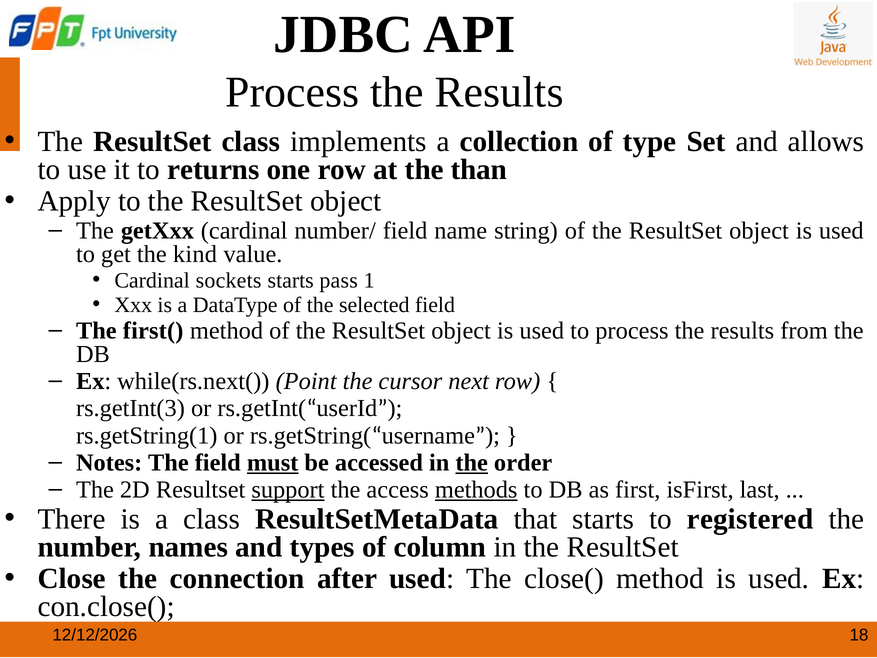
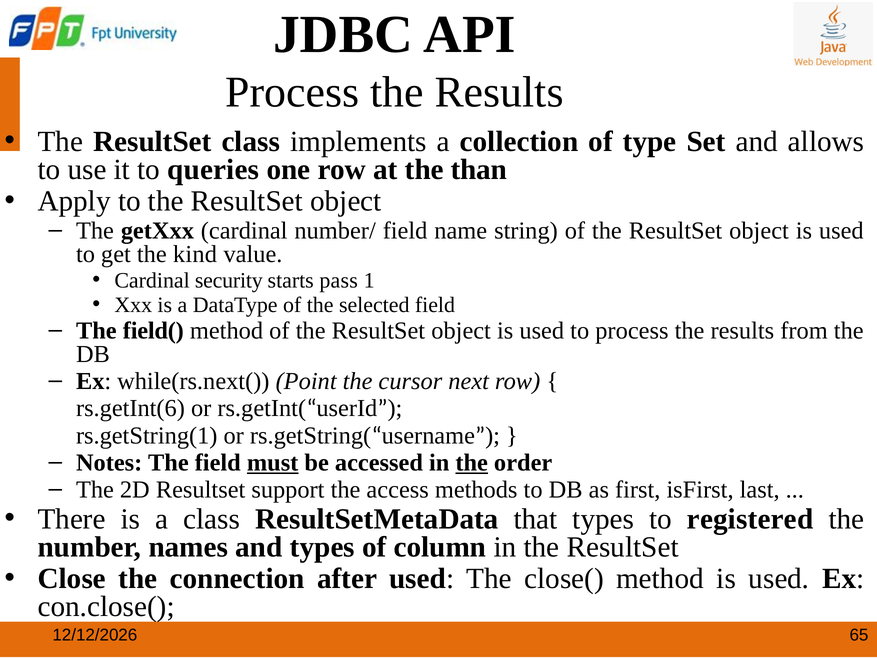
returns: returns -> queries (213, 169)
sockets: sockets -> security (229, 280)
first(: first( -> field( (153, 331)
rs.getInt(3: rs.getInt(3 -> rs.getInt(6 (130, 408)
support underline: present -> none (288, 489)
methods underline: present -> none (476, 489)
that starts: starts -> types (603, 519)
18: 18 -> 65 (859, 635)
